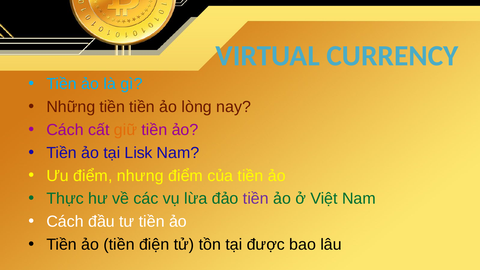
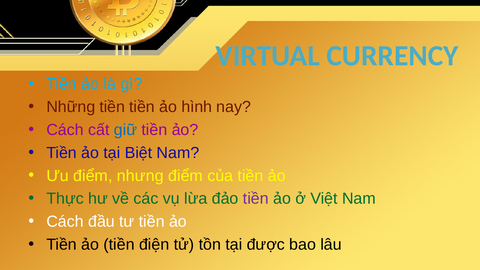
lòng: lòng -> hình (197, 107)
giữ colour: orange -> blue (125, 130)
Lisk: Lisk -> Biệt (139, 153)
